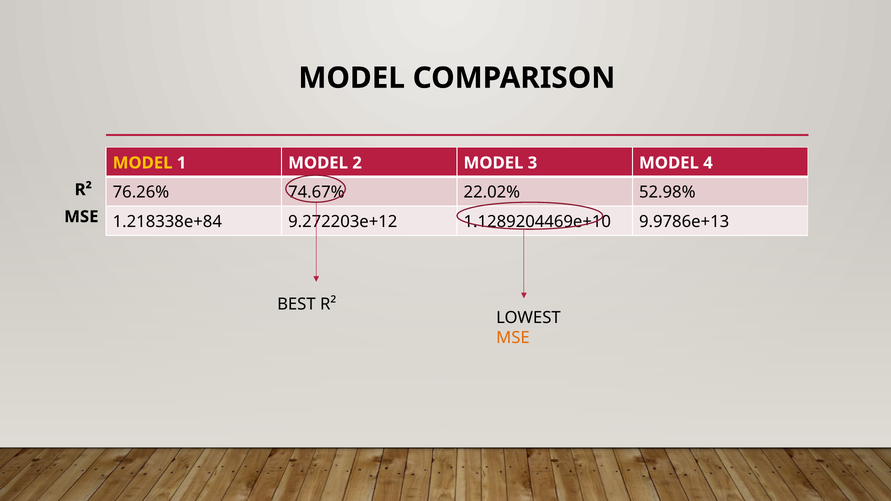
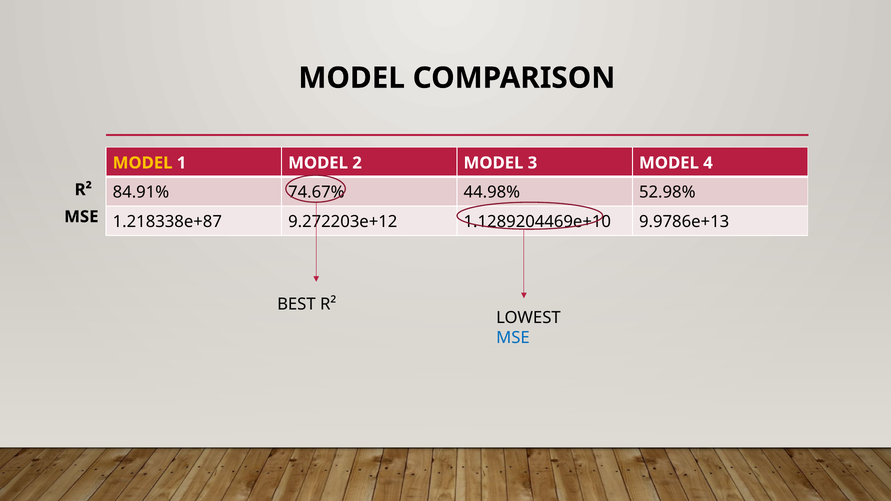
76.26%: 76.26% -> 84.91% (141, 192)
22.02%: 22.02% -> 44.98% (492, 192)
1.218338e+84: 1.218338e+84 -> 1.218338e+87 (167, 222)
MSE colour: orange -> blue (513, 338)
